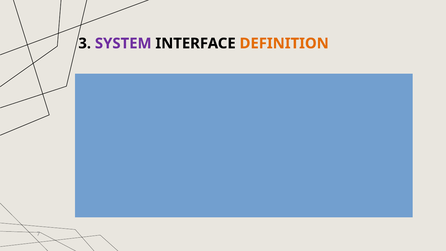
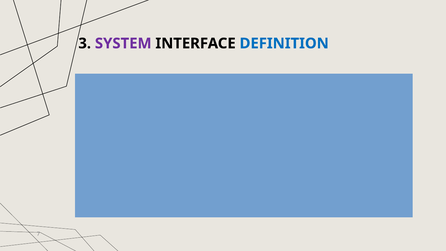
DEFINITION colour: orange -> blue (284, 43)
